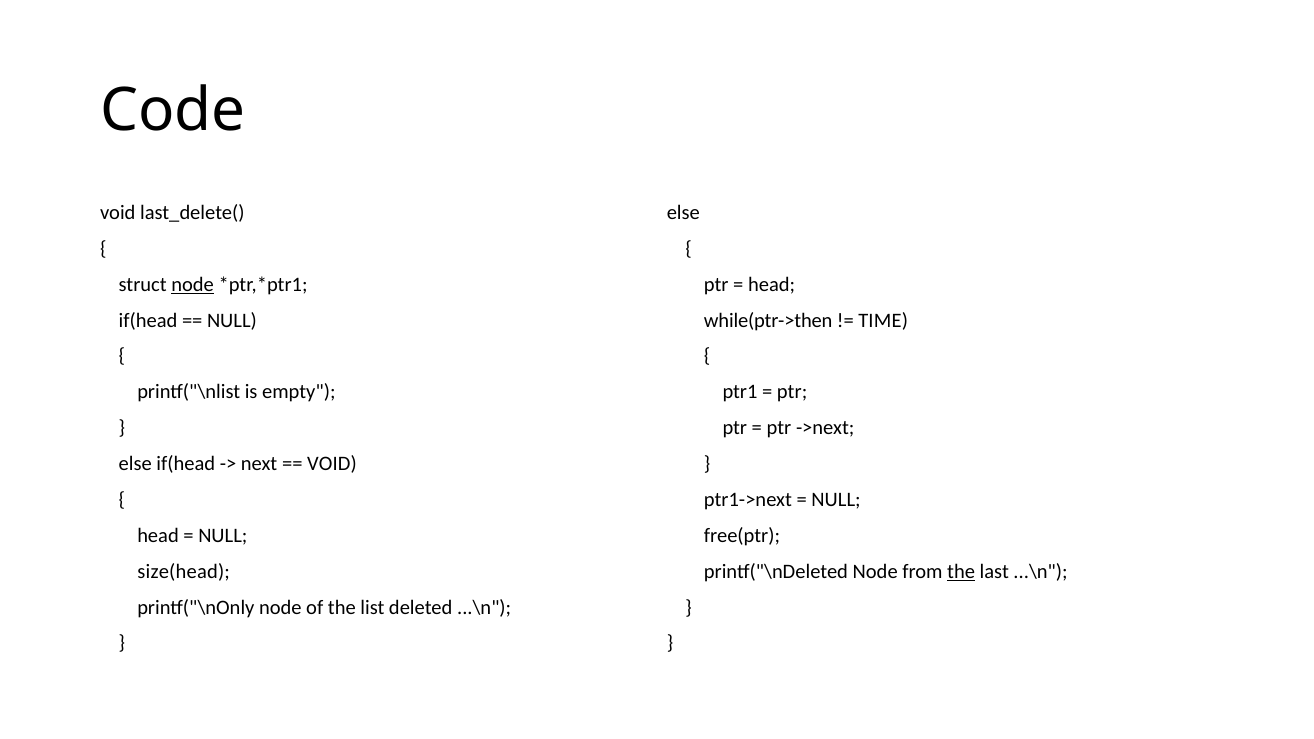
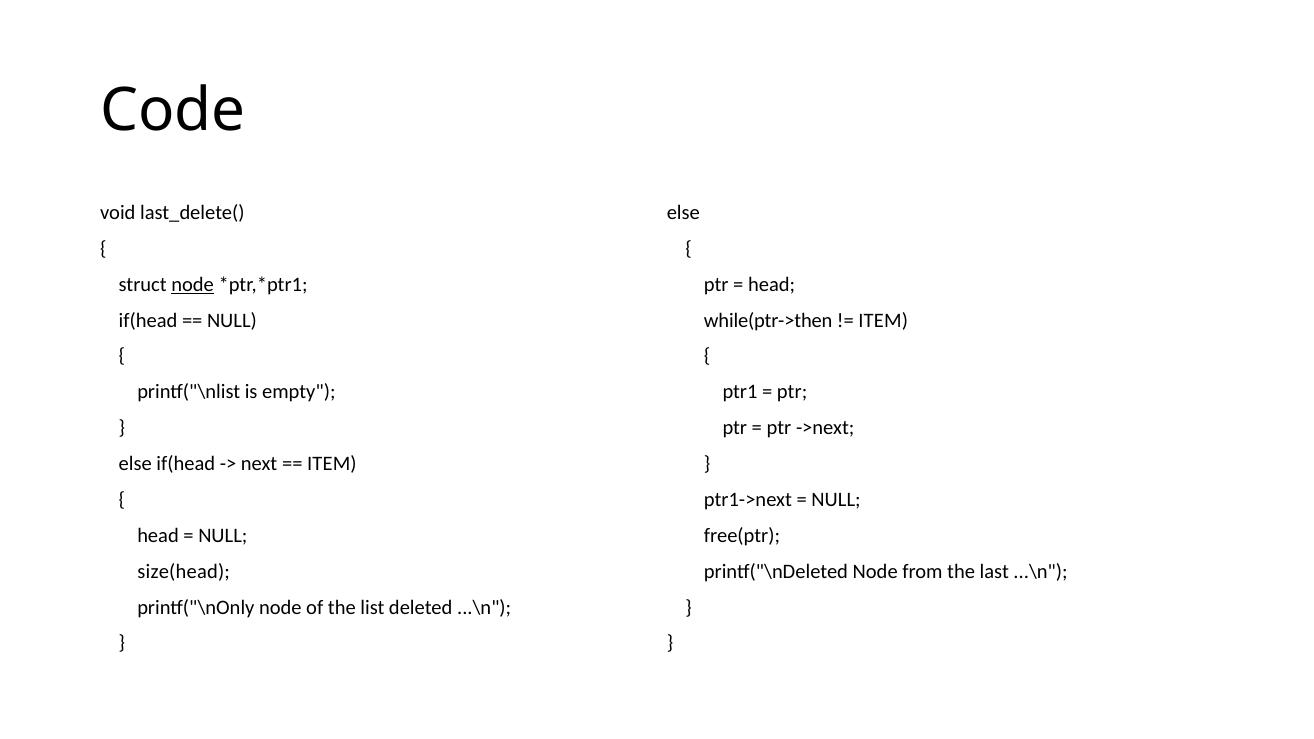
TIME: TIME -> ITEM (883, 320)
VOID: VOID -> ITEM (332, 464)
the underline: present -> none (961, 572)
